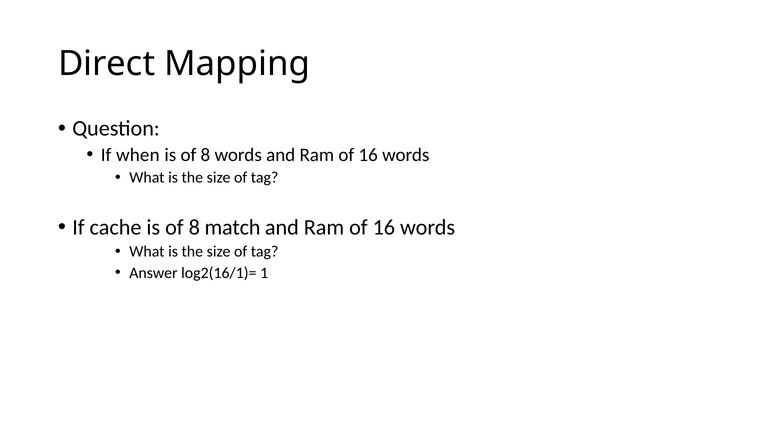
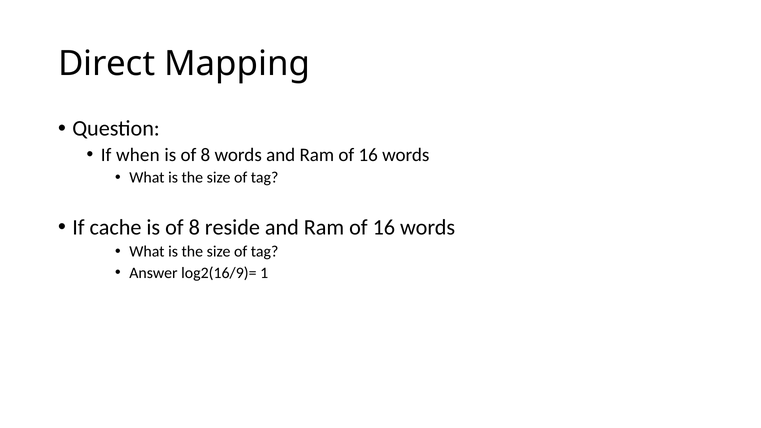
match: match -> reside (232, 227)
log2(16/1)=: log2(16/1)= -> log2(16/9)= (219, 273)
